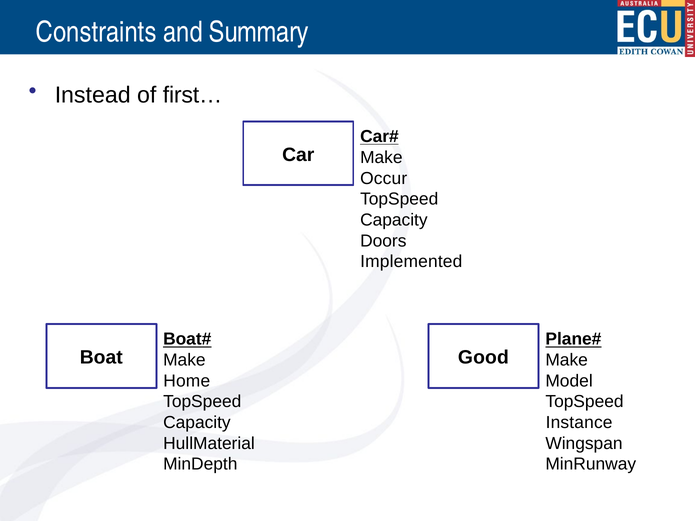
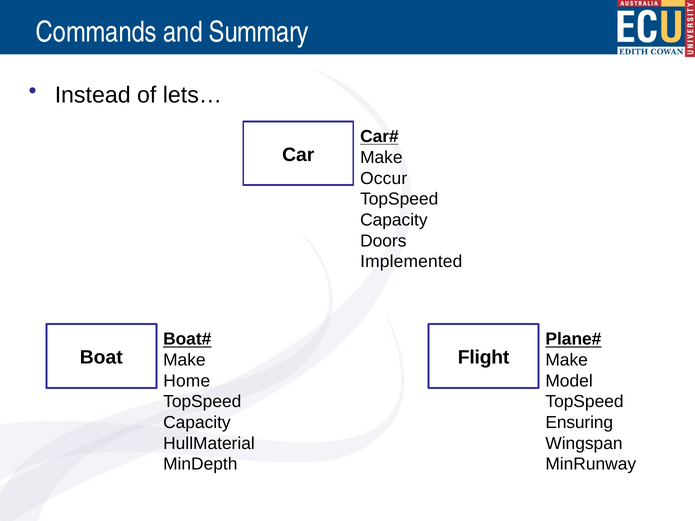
Constraints: Constraints -> Commands (96, 32)
first…: first… -> lets… (192, 95)
Good: Good -> Flight (484, 357)
Instance: Instance -> Ensuring (579, 423)
